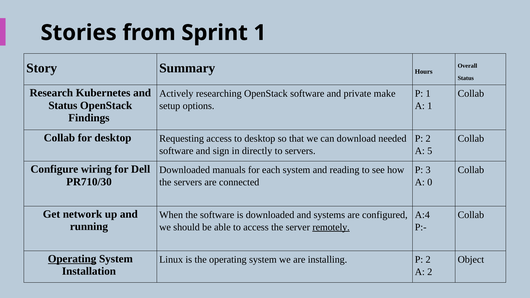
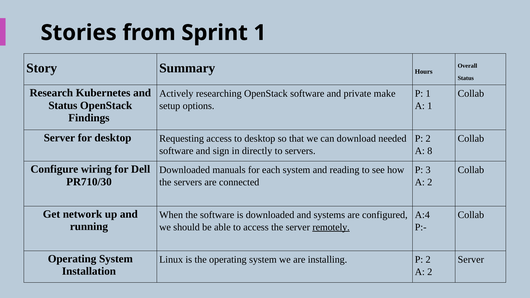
Collab: Collab -> Server (59, 138)
5: 5 -> 8 (430, 151)
0: 0 -> 2 (430, 182)
Operating underline: present -> none (72, 259)
Object: Object -> Server (471, 260)
